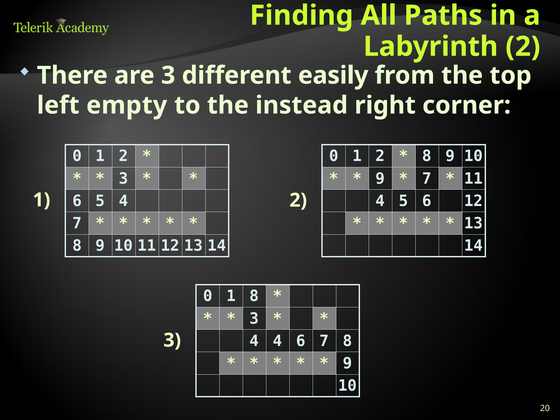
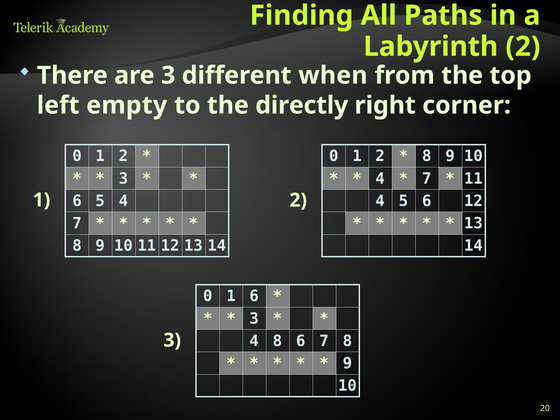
easily: easily -> when (333, 75)
instead: instead -> directly (302, 105)
9: 9 -> 4 (380, 179)
1 8: 8 -> 6 (254, 296)
4 4: 4 -> 8 (278, 341)
